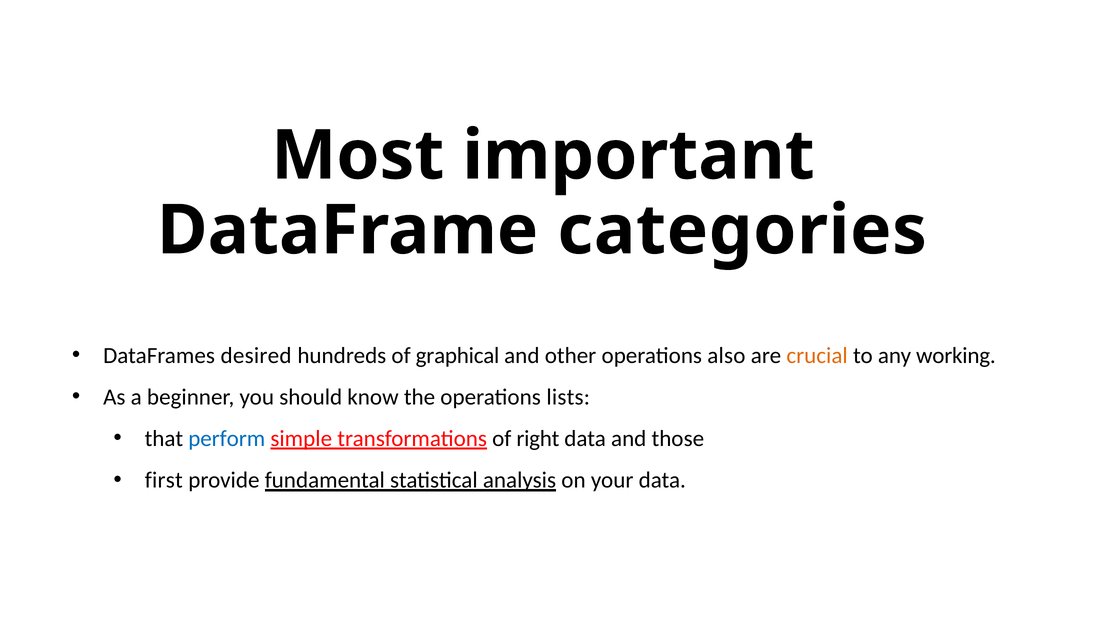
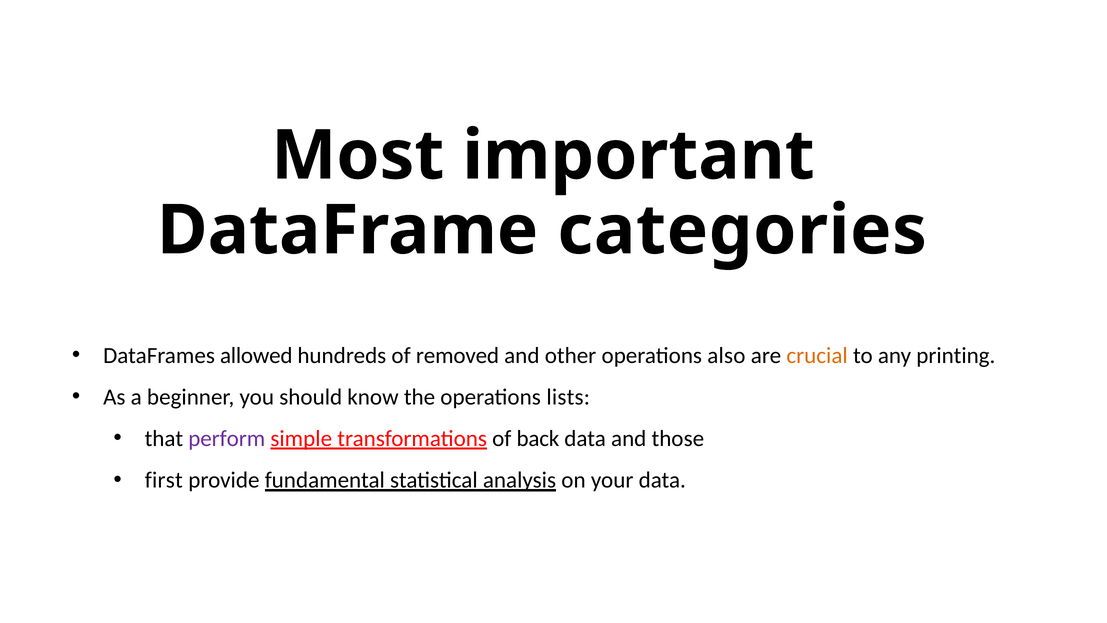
desired: desired -> allowed (256, 355)
graphical: graphical -> removed (458, 355)
working: working -> printing (956, 355)
perform colour: blue -> purple (227, 438)
right: right -> back (538, 438)
